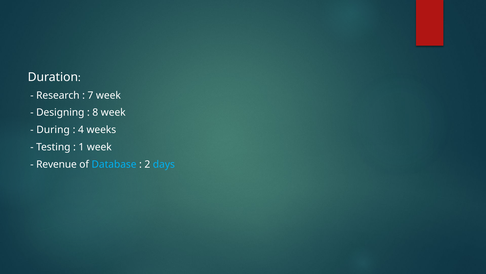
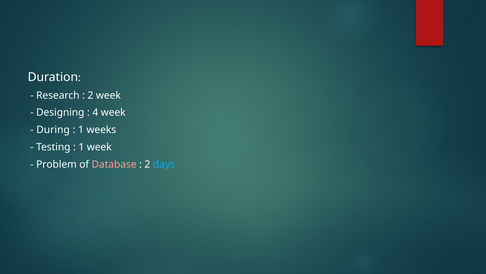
7: 7 -> 2 (90, 95)
8: 8 -> 4 (95, 112)
4: 4 -> 1 (81, 130)
Revenue: Revenue -> Problem (56, 164)
Database colour: light blue -> pink (114, 164)
